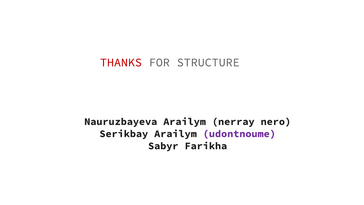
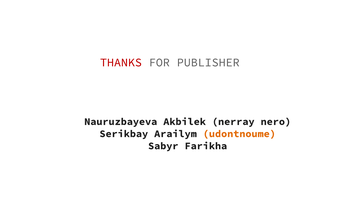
STRUCTURE: STRUCTURE -> PUBLISHER (208, 62)
Nauruzbayeva Arailym: Arailym -> Akbilek (185, 121)
udontnoume colour: purple -> orange (239, 134)
